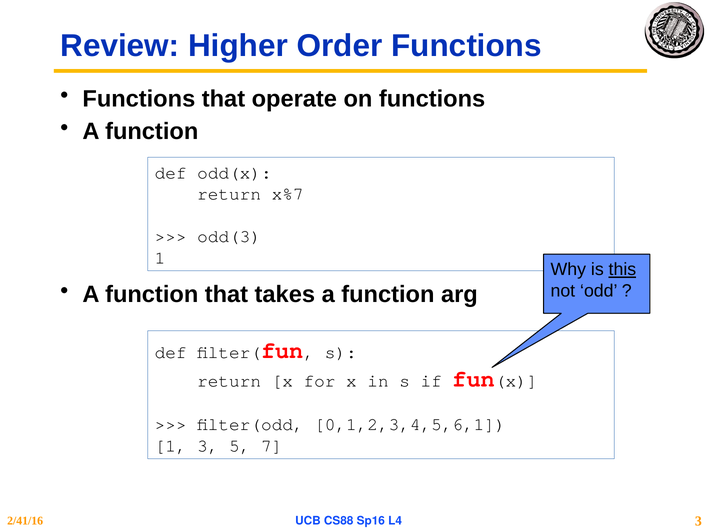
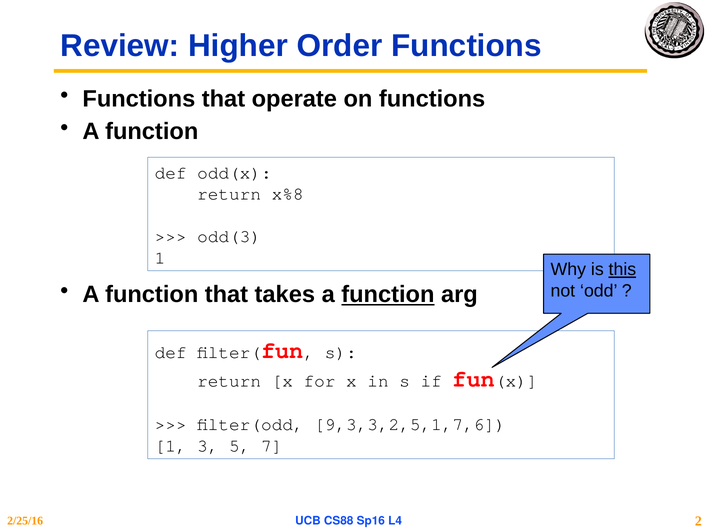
x%7: x%7 -> x%8 (288, 194)
function underline: none -> present (388, 295)
0,1,2,3,4,5,6,1: 0,1,2,3,4,5,6,1 -> 9,3,3,2,5,1,7,6 (410, 424)
2/41/16: 2/41/16 -> 2/25/16 (25, 521)
L4 3: 3 -> 2 (698, 521)
